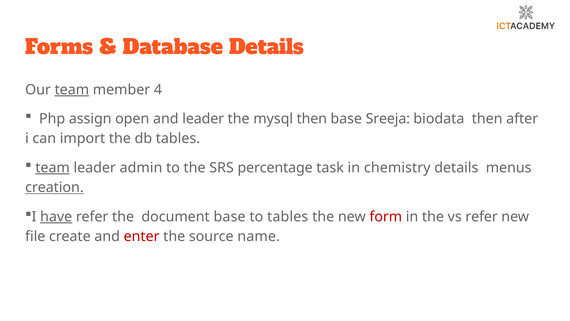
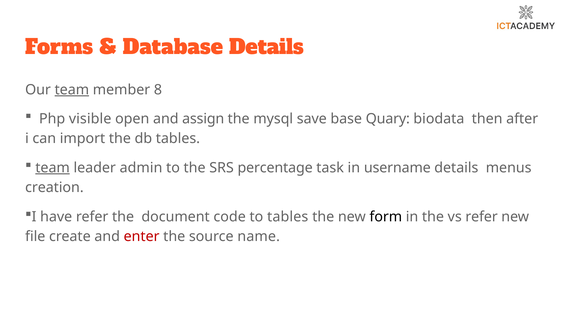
4: 4 -> 8 (158, 90)
assign: assign -> visible (90, 119)
and leader: leader -> assign (203, 119)
mysql then: then -> save (312, 119)
Sreeja: Sreeja -> Quary (388, 119)
chemistry: chemistry -> username (397, 168)
creation underline: present -> none (54, 187)
have underline: present -> none (56, 216)
document base: base -> code (230, 216)
form colour: red -> black (386, 216)
